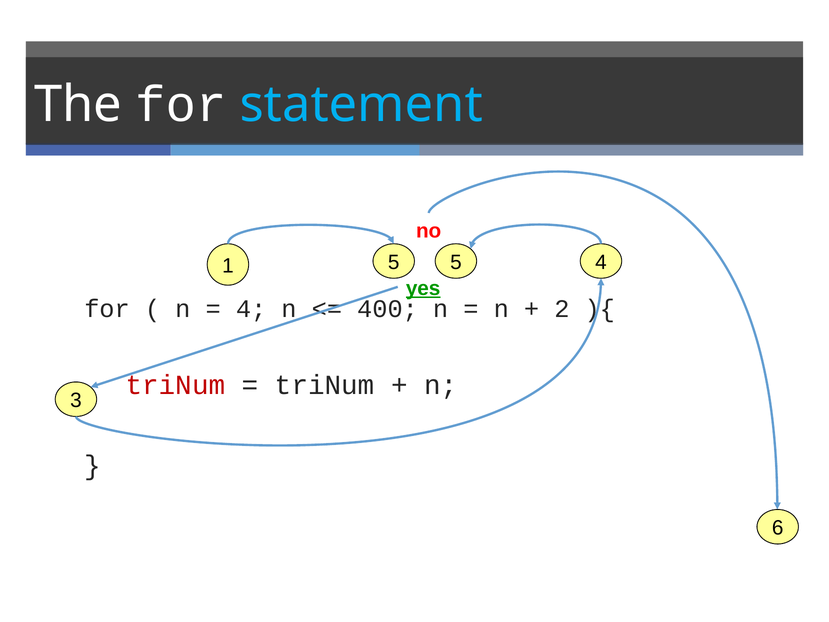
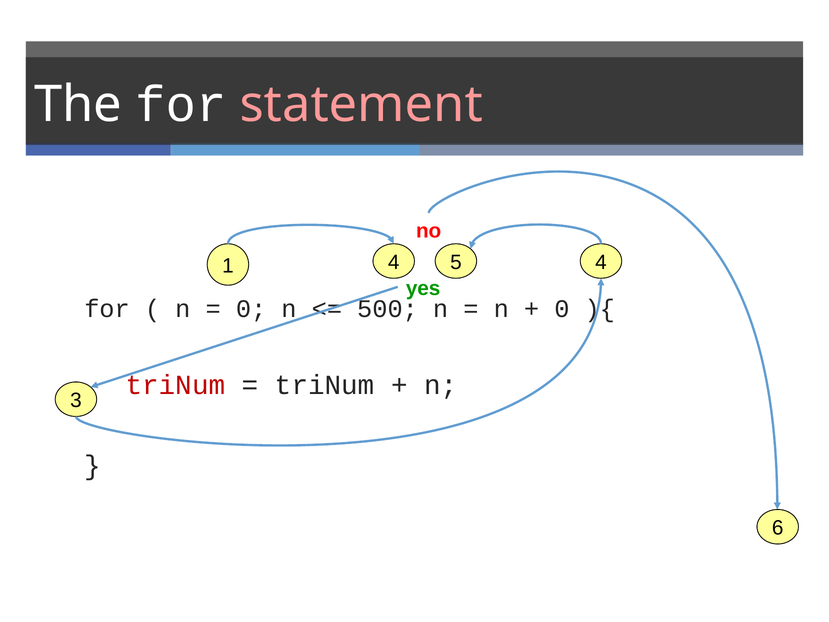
statement colour: light blue -> pink (361, 105)
1 5: 5 -> 4 (394, 262)
yes underline: present -> none (423, 288)
4: 4 -> 0 (251, 309)
400: 400 -> 500 (388, 309)
2: 2 -> 0 (562, 309)
